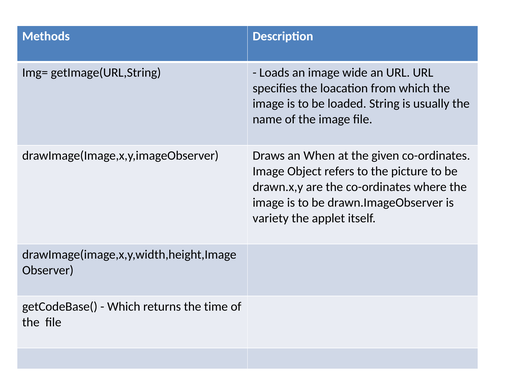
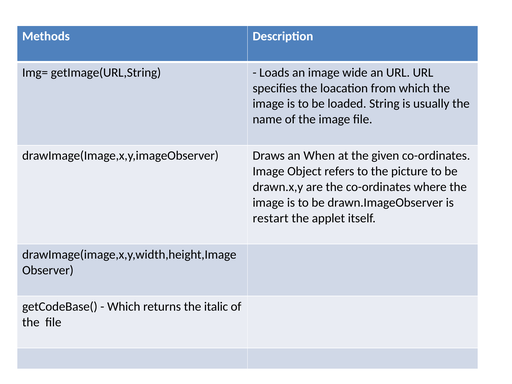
variety: variety -> restart (271, 218)
time: time -> italic (216, 307)
